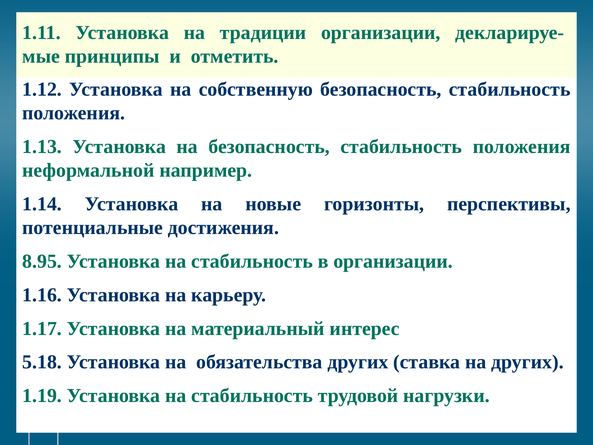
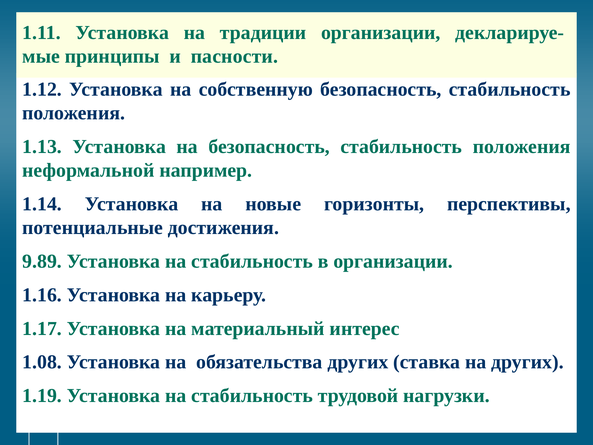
отметить: отметить -> пасности (234, 56)
8.95: 8.95 -> 9.89 (42, 261)
5.18: 5.18 -> 1.08 (42, 362)
